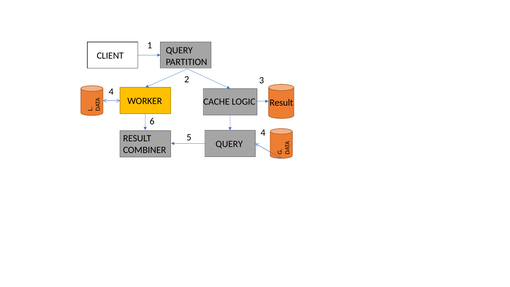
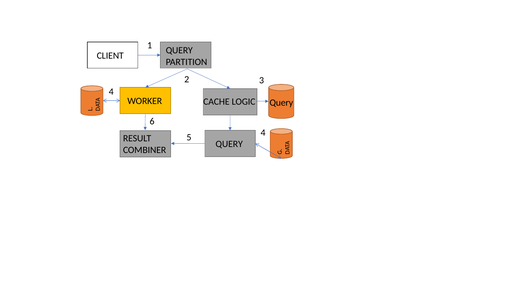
Result: Result -> Query (281, 103)
